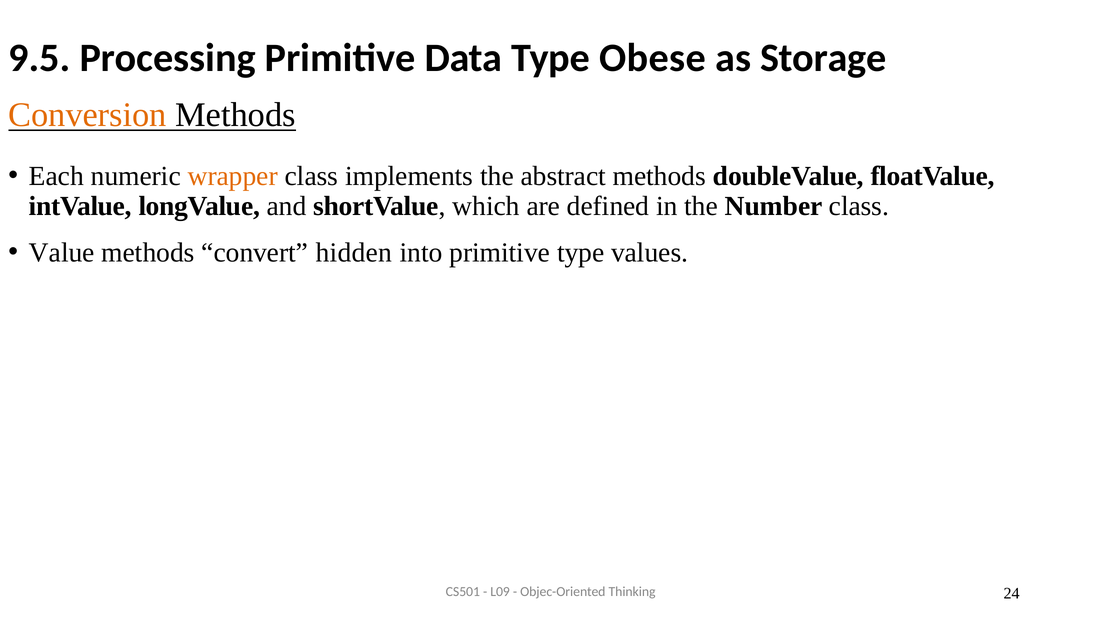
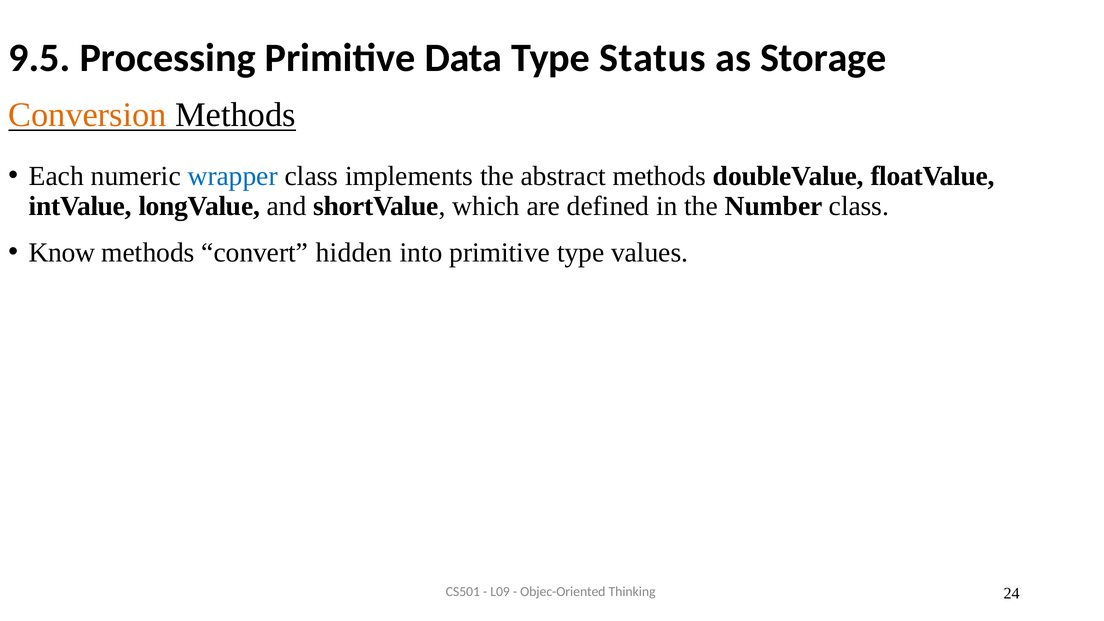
Obese: Obese -> Status (653, 58)
wrapper colour: orange -> blue (233, 176)
Value: Value -> Know (62, 253)
